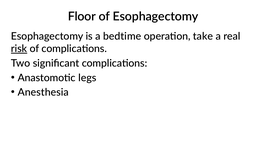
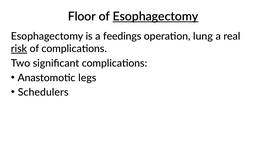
Esophagectomy underline: none -> present (156, 17)
bedtime: bedtime -> feedings (122, 36)
take: take -> lung (203, 36)
Anesthesia: Anesthesia -> Schedulers (43, 92)
